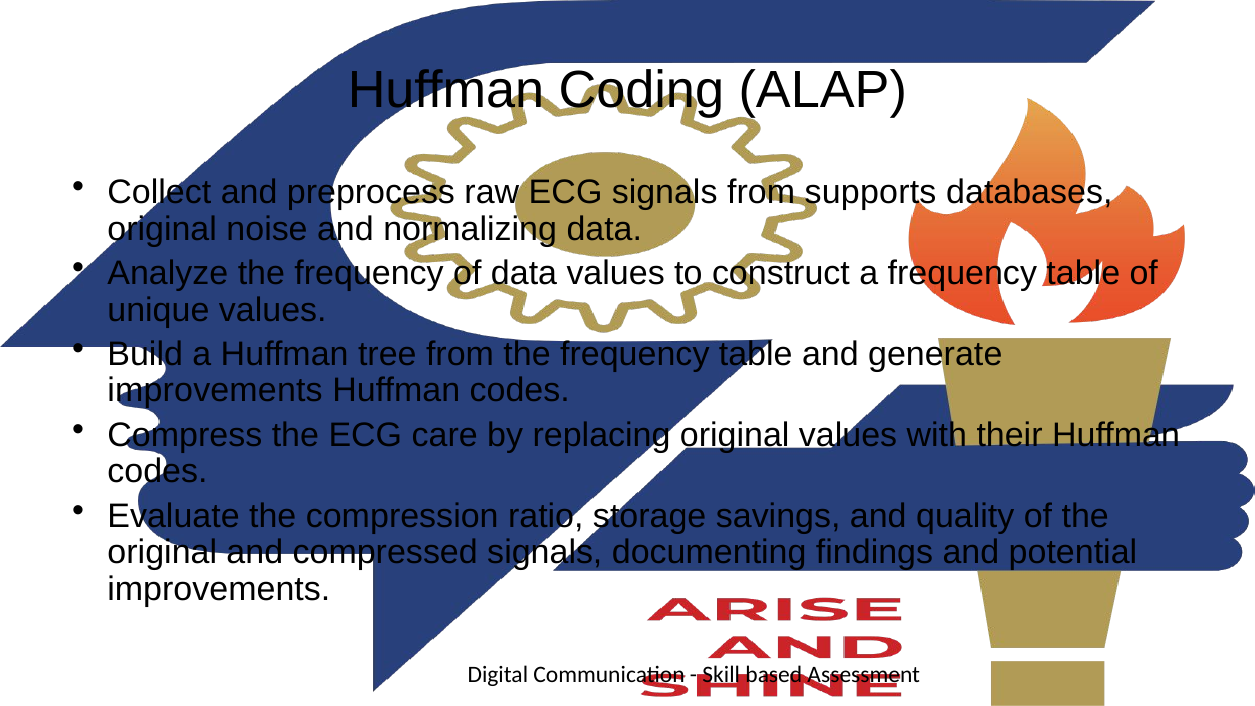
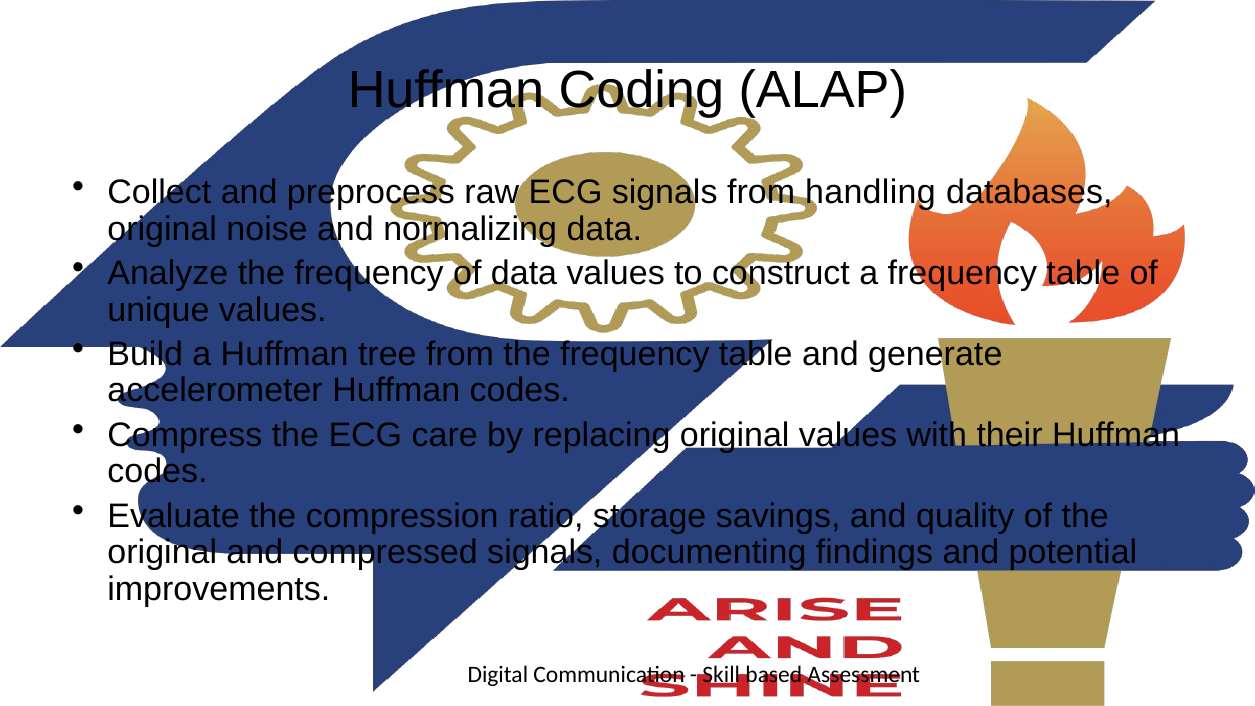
supports: supports -> handling (870, 192)
improvements: improvements -> accelerometer (215, 391)
